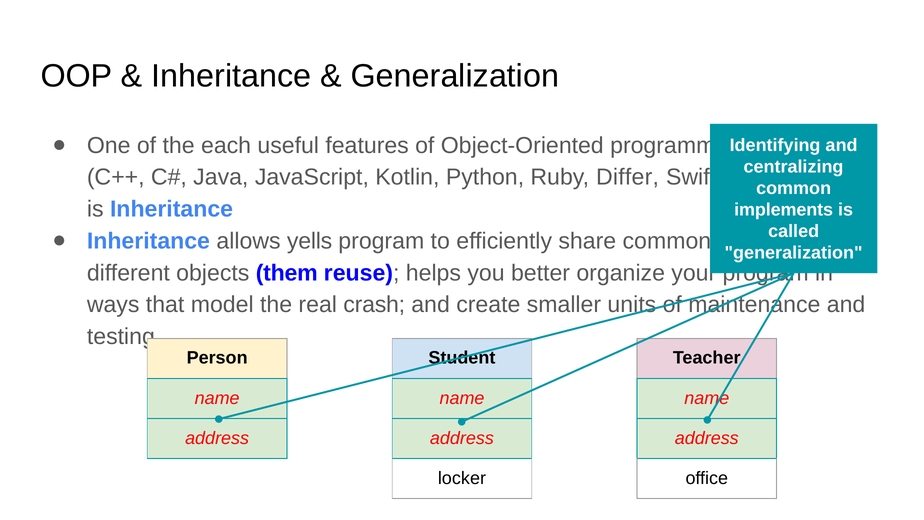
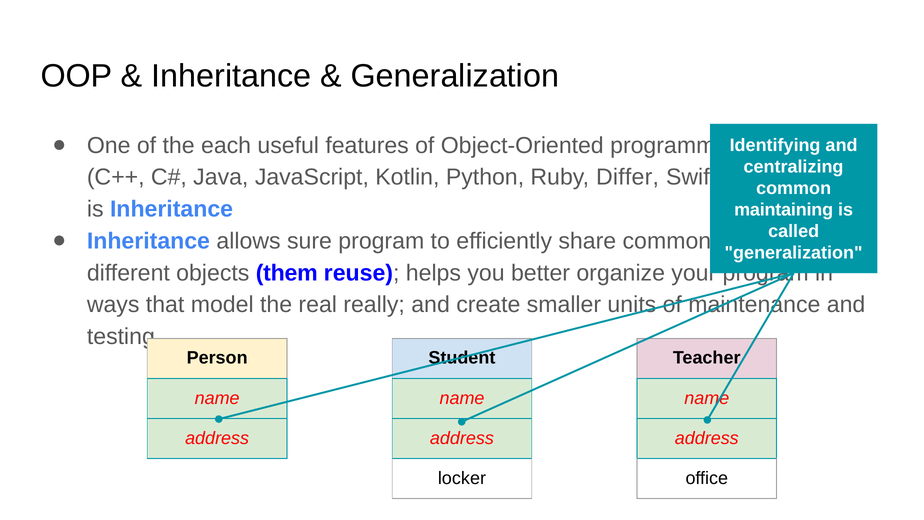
implements: implements -> maintaining (784, 210)
yells: yells -> sure (310, 241)
crash: crash -> really (374, 305)
